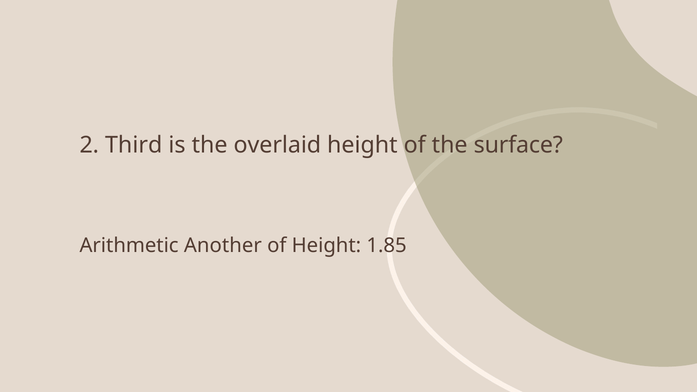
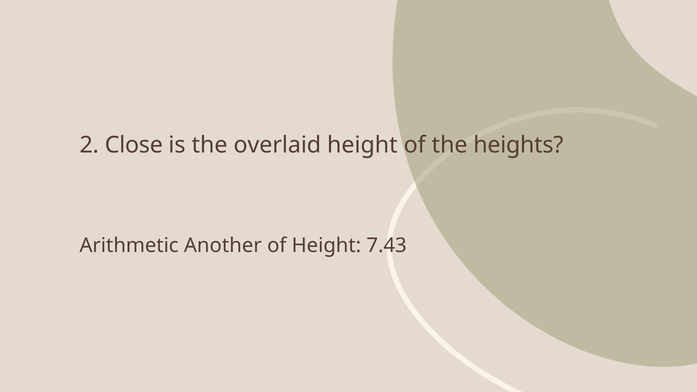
Third: Third -> Close (134, 145)
surface: surface -> heights (518, 145)
1.85: 1.85 -> 7.43 (387, 246)
